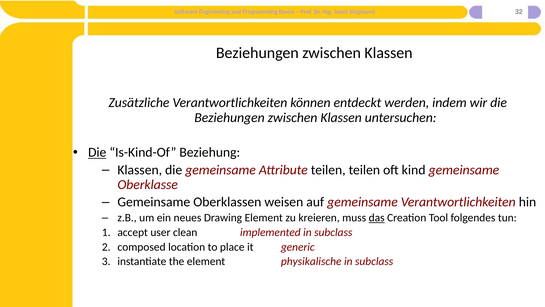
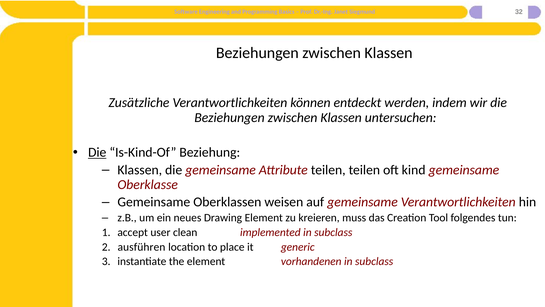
das underline: present -> none (377, 218)
composed: composed -> ausführen (141, 247)
physikalische: physikalische -> vorhandenen (311, 261)
